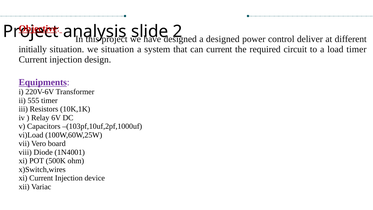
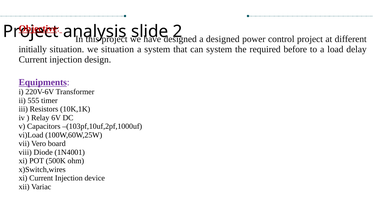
control deliver: deliver -> project (310, 39)
can current: current -> system (219, 49)
circuit: circuit -> before (295, 49)
load timer: timer -> delay (357, 49)
